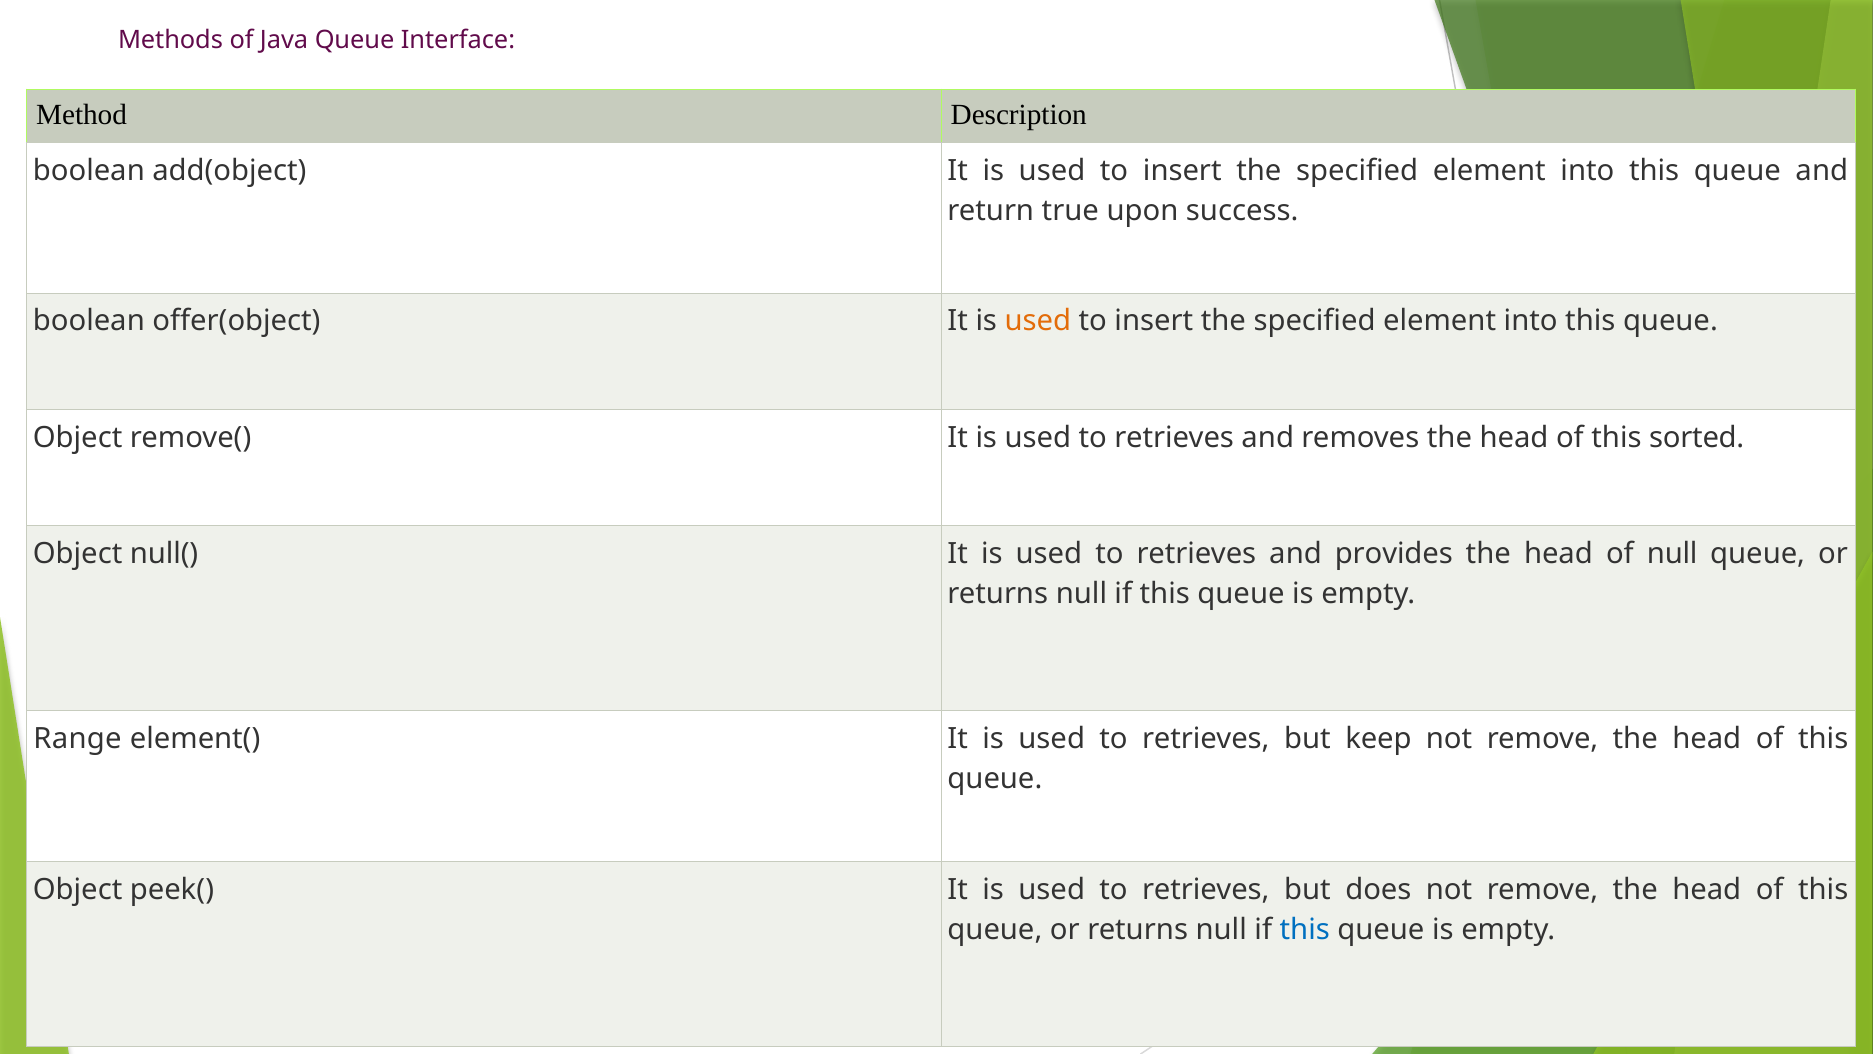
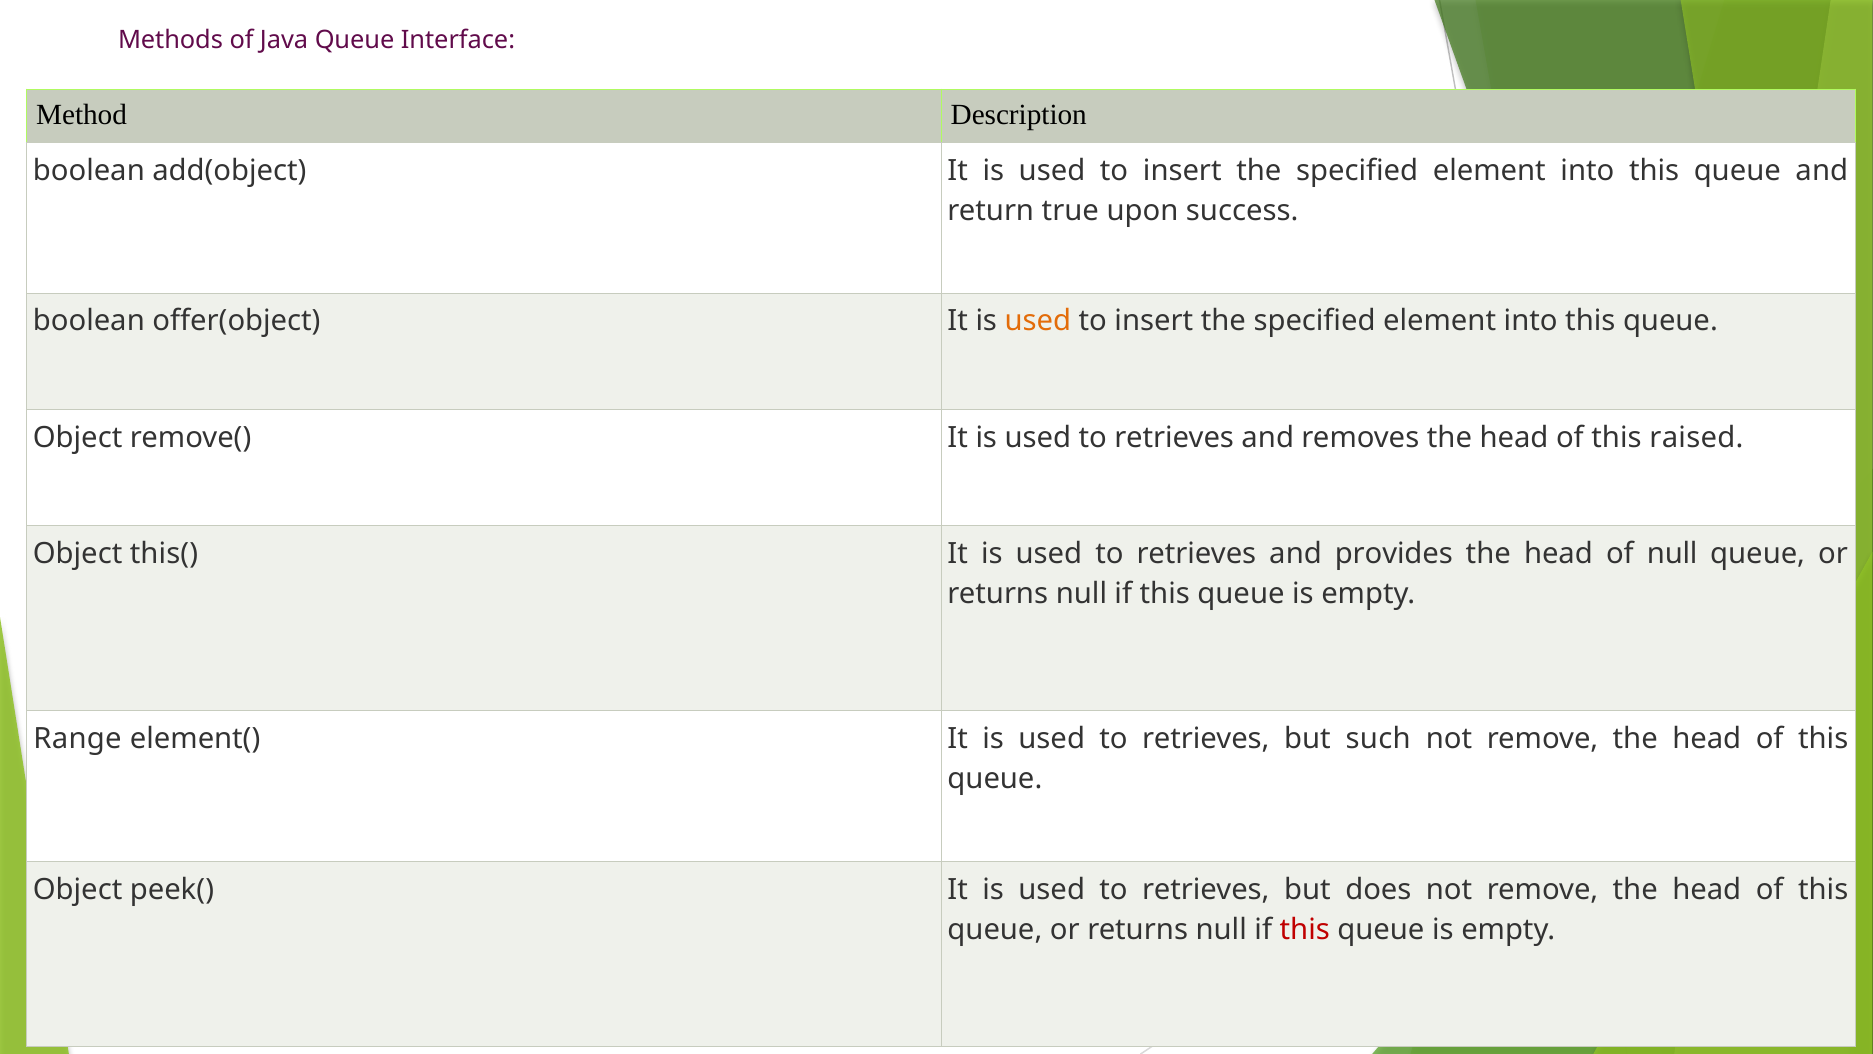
sorted: sorted -> raised (1696, 437)
null(: null( -> this( (164, 553)
keep: keep -> such (1378, 739)
this colour: blue -> red (1305, 929)
